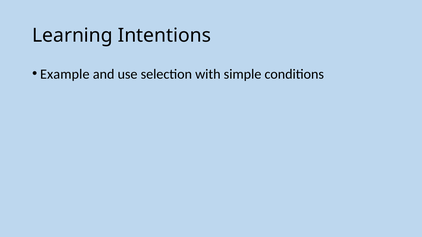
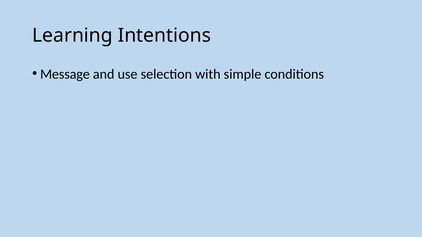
Example: Example -> Message (65, 74)
